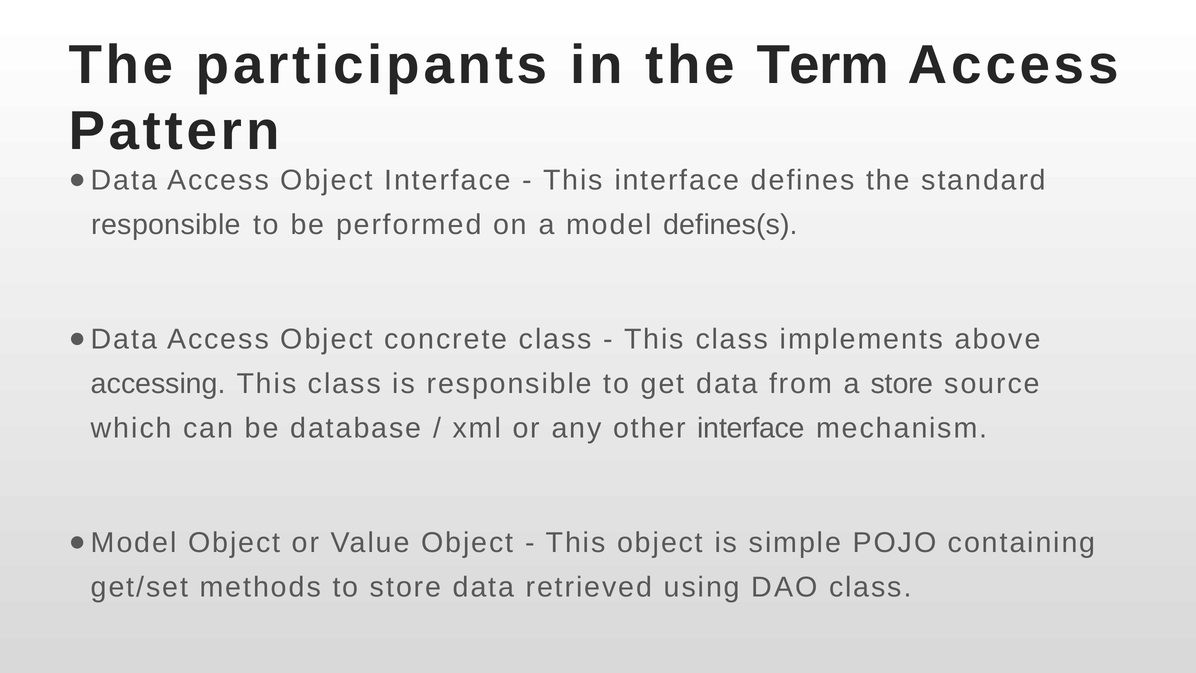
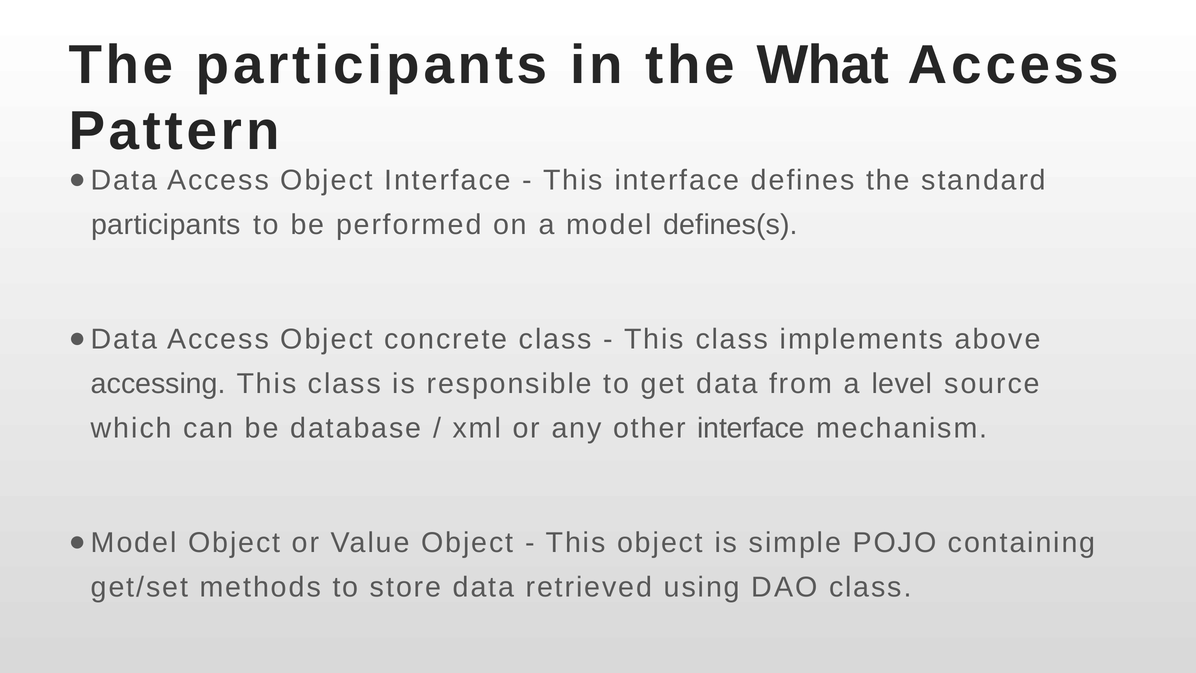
Term: Term -> What (823, 65)
responsible: responsible -> participants (166, 225)
a store: store -> level (902, 384)
